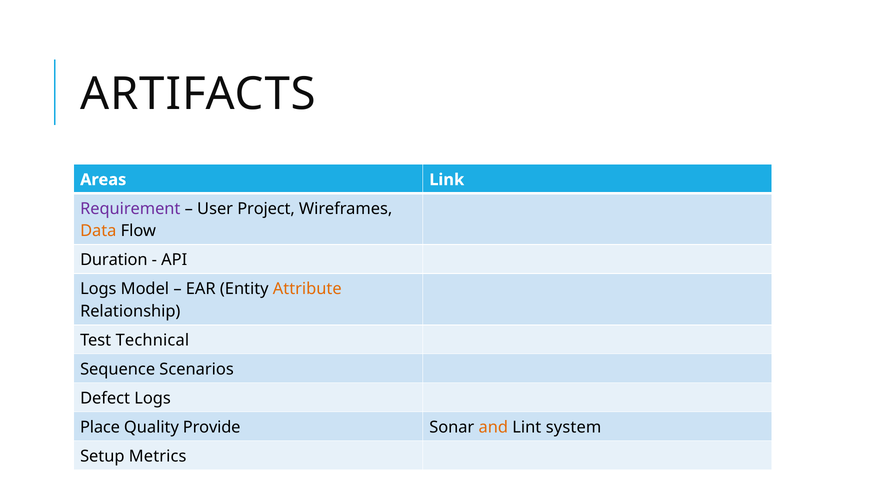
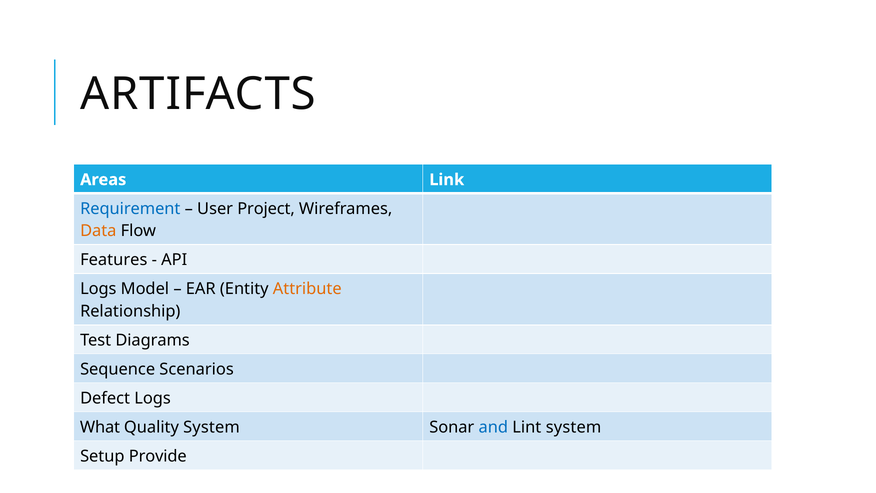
Requirement colour: purple -> blue (130, 209)
Duration: Duration -> Features (114, 260)
Technical: Technical -> Diagrams (153, 340)
Place: Place -> What (100, 427)
Quality Provide: Provide -> System (211, 427)
and colour: orange -> blue (493, 427)
Metrics: Metrics -> Provide (158, 456)
